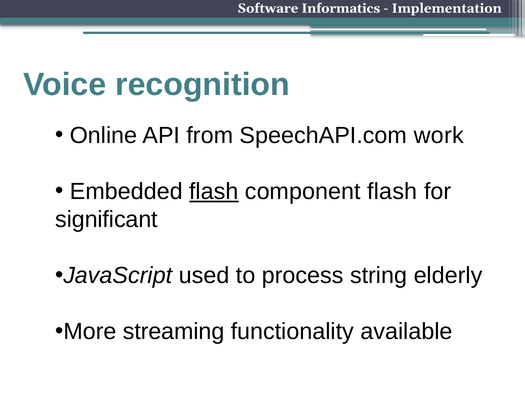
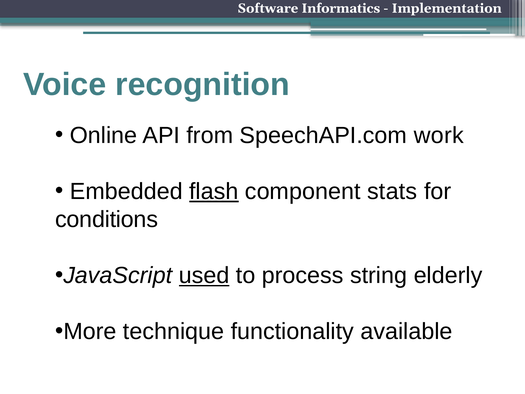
component flash: flash -> stats (392, 191)
significant: significant -> conditions (107, 219)
used underline: none -> present (204, 275)
streaming: streaming -> technique (174, 331)
